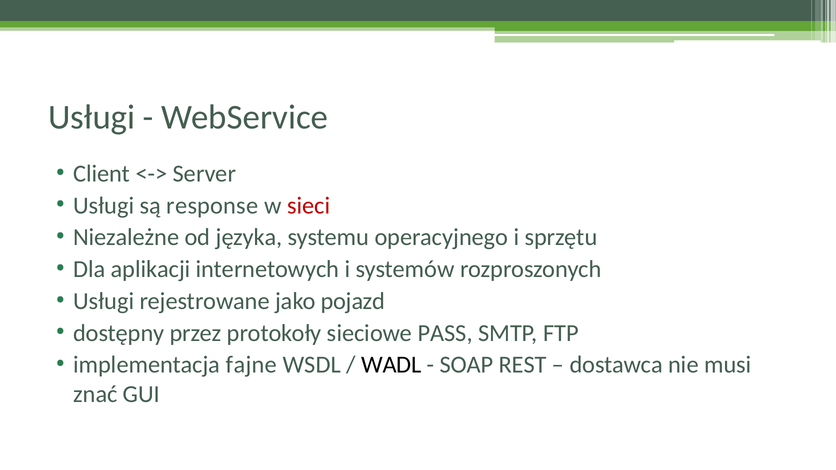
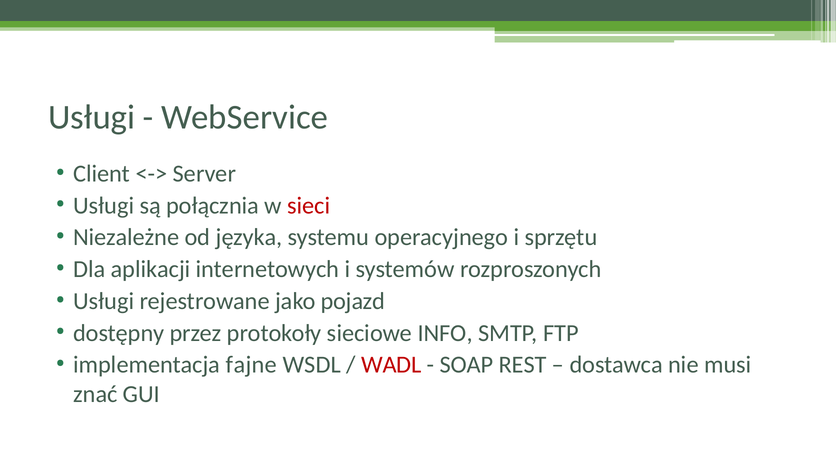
response: response -> połącznia (213, 206)
PASS: PASS -> INFO (445, 333)
WADL colour: black -> red (391, 365)
